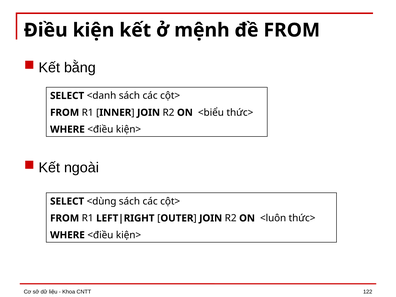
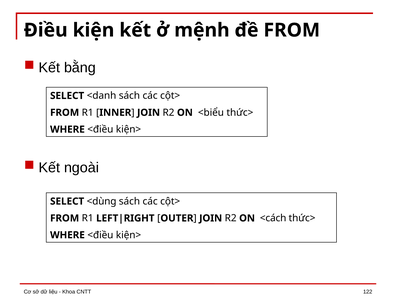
<luôn: <luôn -> <cách (273, 218)
